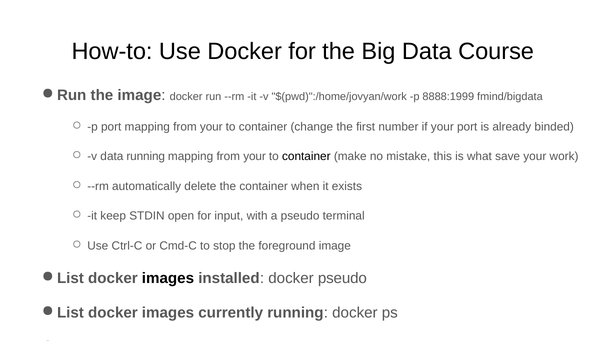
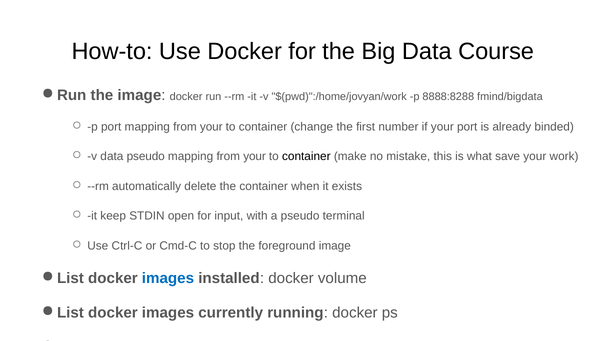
8888:1999: 8888:1999 -> 8888:8288 (448, 97)
data running: running -> pseudo (146, 156)
images colour: black -> blue (168, 278)
docker pseudo: pseudo -> volume (342, 278)
